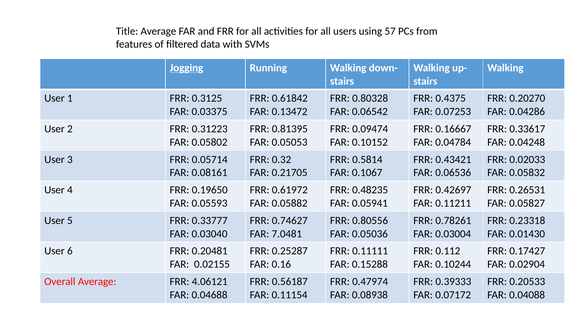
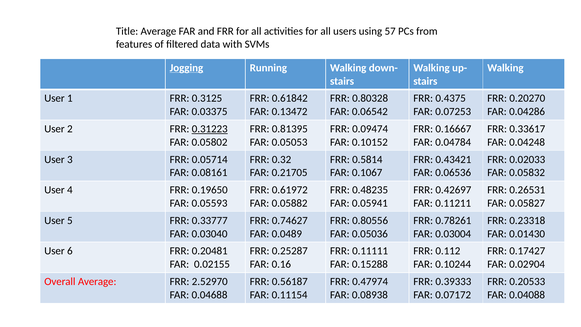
0.31223 underline: none -> present (210, 129)
7.0481: 7.0481 -> 0.0489 (287, 234)
4.06121: 4.06121 -> 2.52970 (210, 281)
